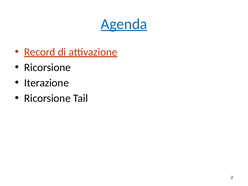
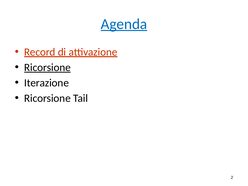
Ricorsione underline: none -> present (47, 67)
